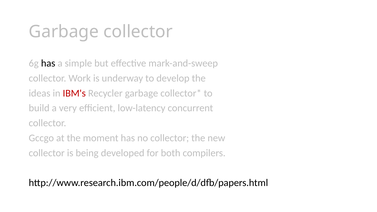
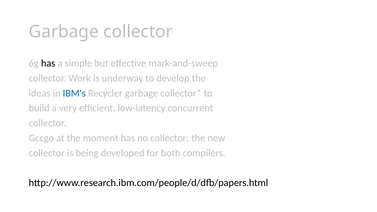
IBM's colour: red -> blue (74, 93)
